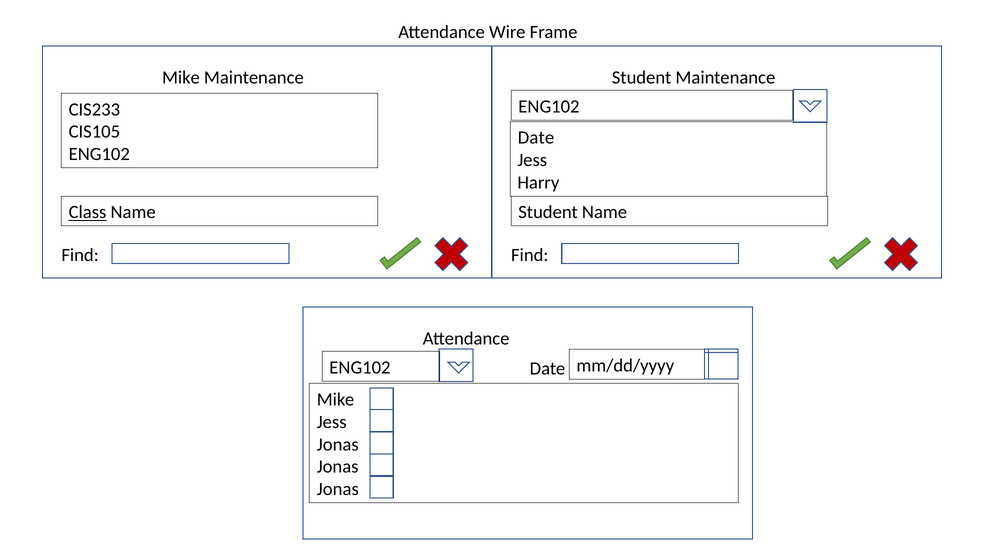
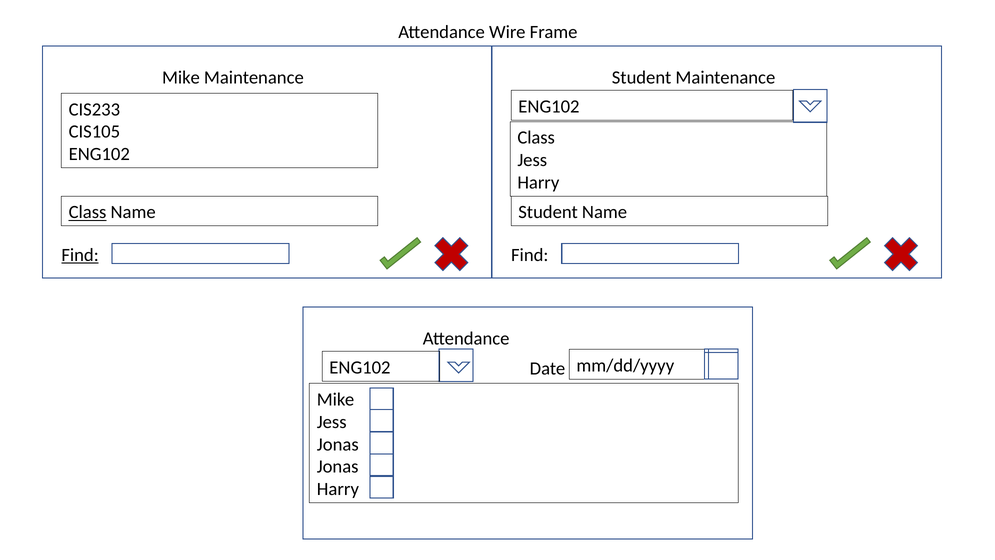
Date: Date -> Class (536, 138)
Find underline: none -> present (80, 255)
Jonas: Jonas -> Harry (338, 489)
